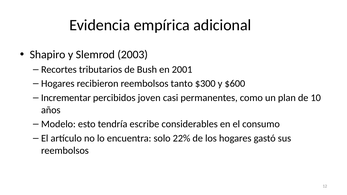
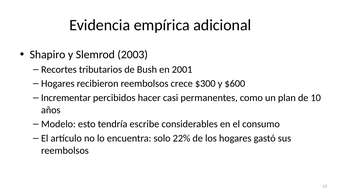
tanto: tanto -> crece (182, 84)
joven: joven -> hacer (149, 98)
